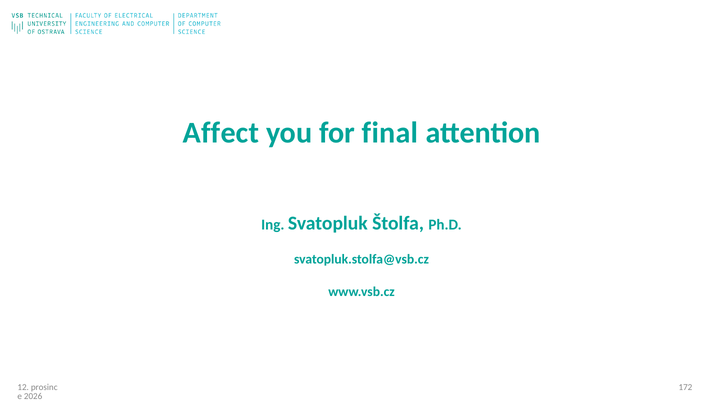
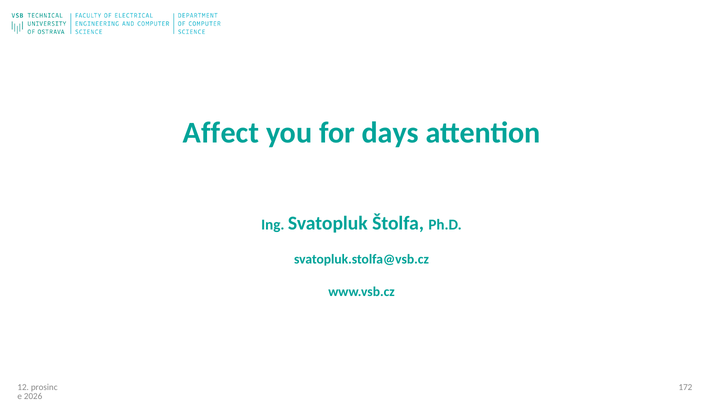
final: final -> days (390, 132)
